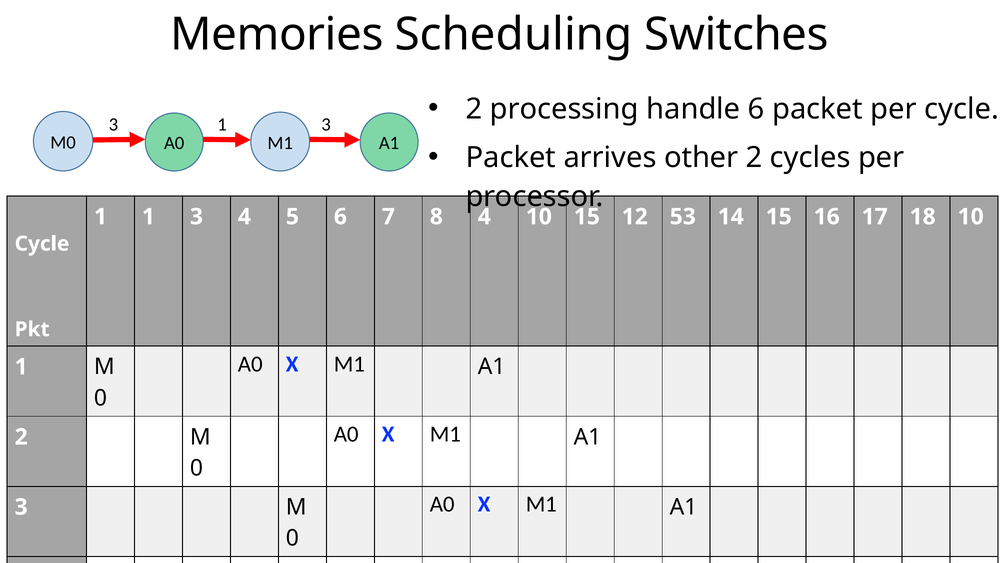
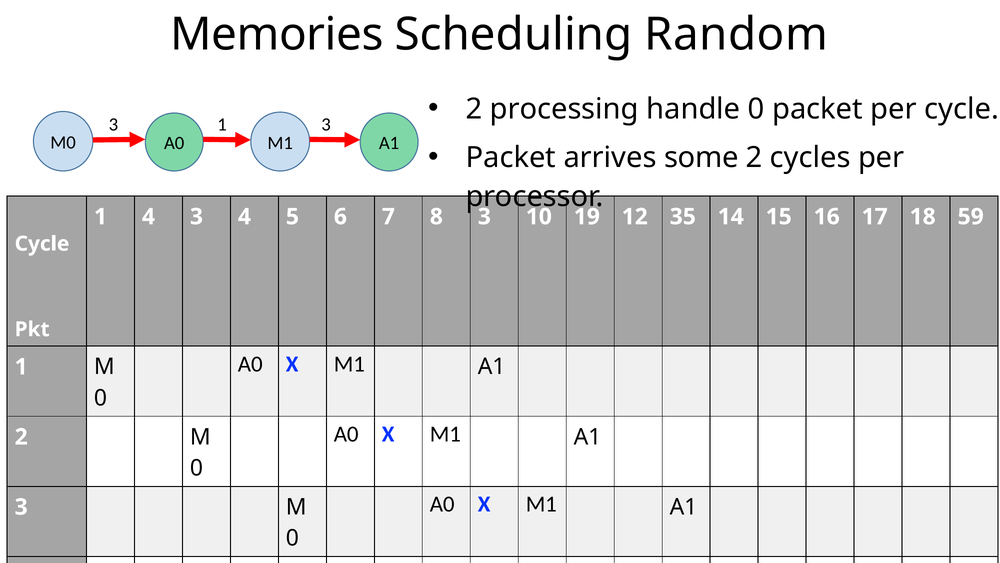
Switches: Switches -> Random (736, 34)
handle 6: 6 -> 0 (756, 109)
other: other -> some (701, 158)
1 1: 1 -> 4 (148, 217)
8 4: 4 -> 3 (484, 217)
10 15: 15 -> 19 (587, 217)
53: 53 -> 35 (683, 217)
18 10: 10 -> 59 (971, 217)
